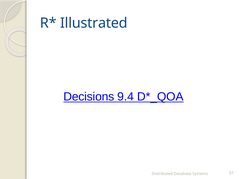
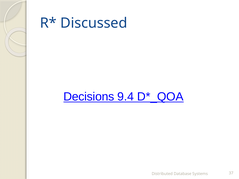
Illustrated: Illustrated -> Discussed (94, 23)
